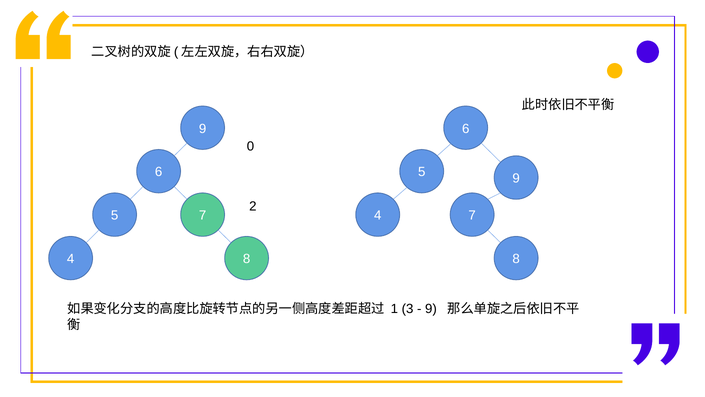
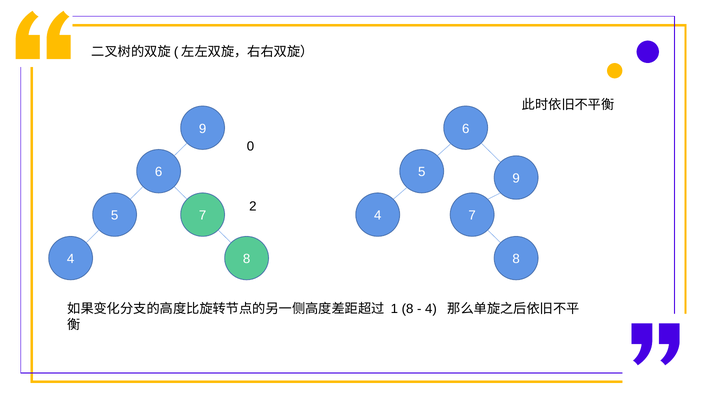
1 3: 3 -> 8 (408, 309)
9: 9 -> 4 (431, 309)
